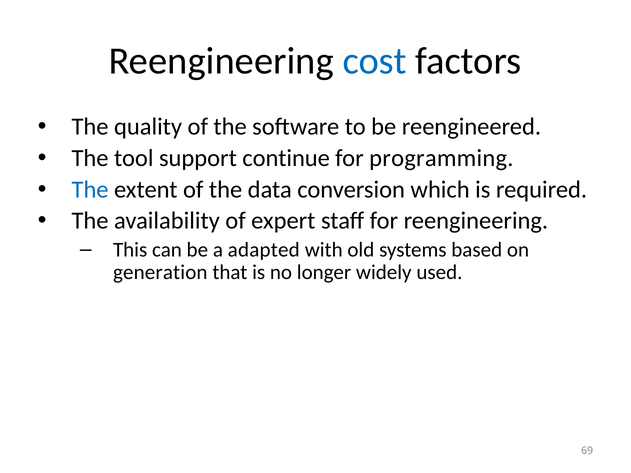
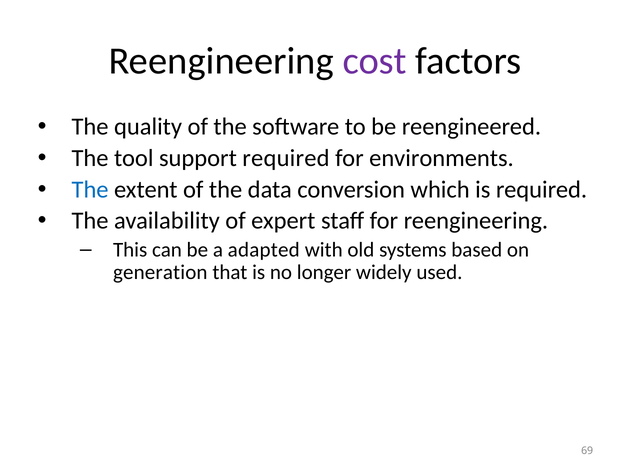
cost colour: blue -> purple (375, 61)
support continue: continue -> required (286, 158)
programming: programming -> environments (441, 158)
